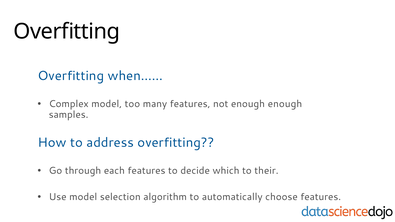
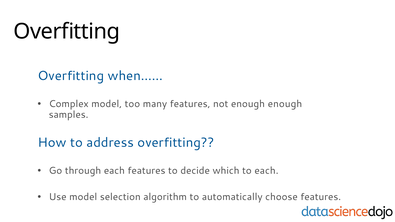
to their: their -> each (266, 171)
